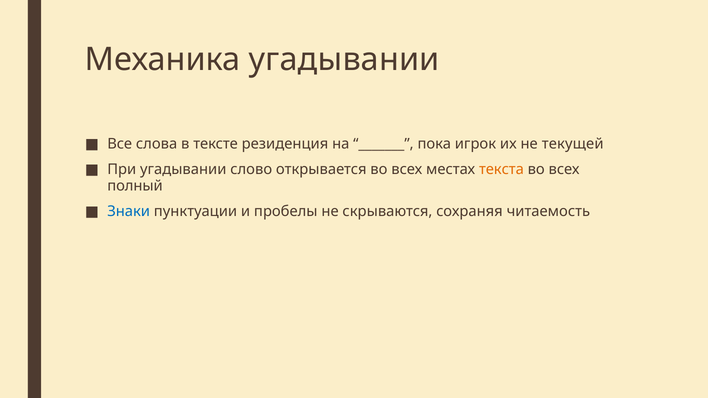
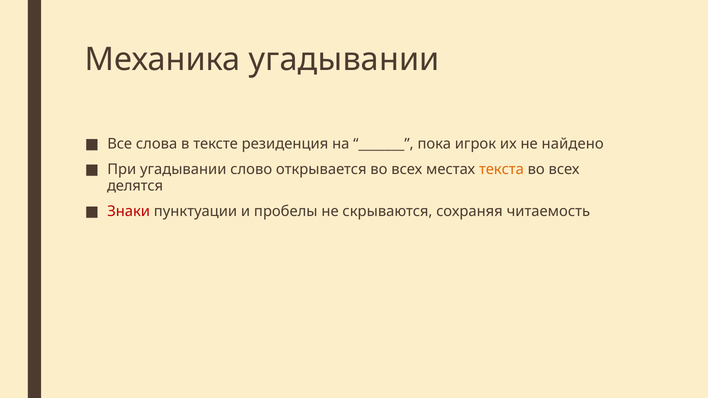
текущей: текущей -> найдено (573, 144)
полный: полный -> делятся (135, 186)
Знаки colour: blue -> red (129, 212)
